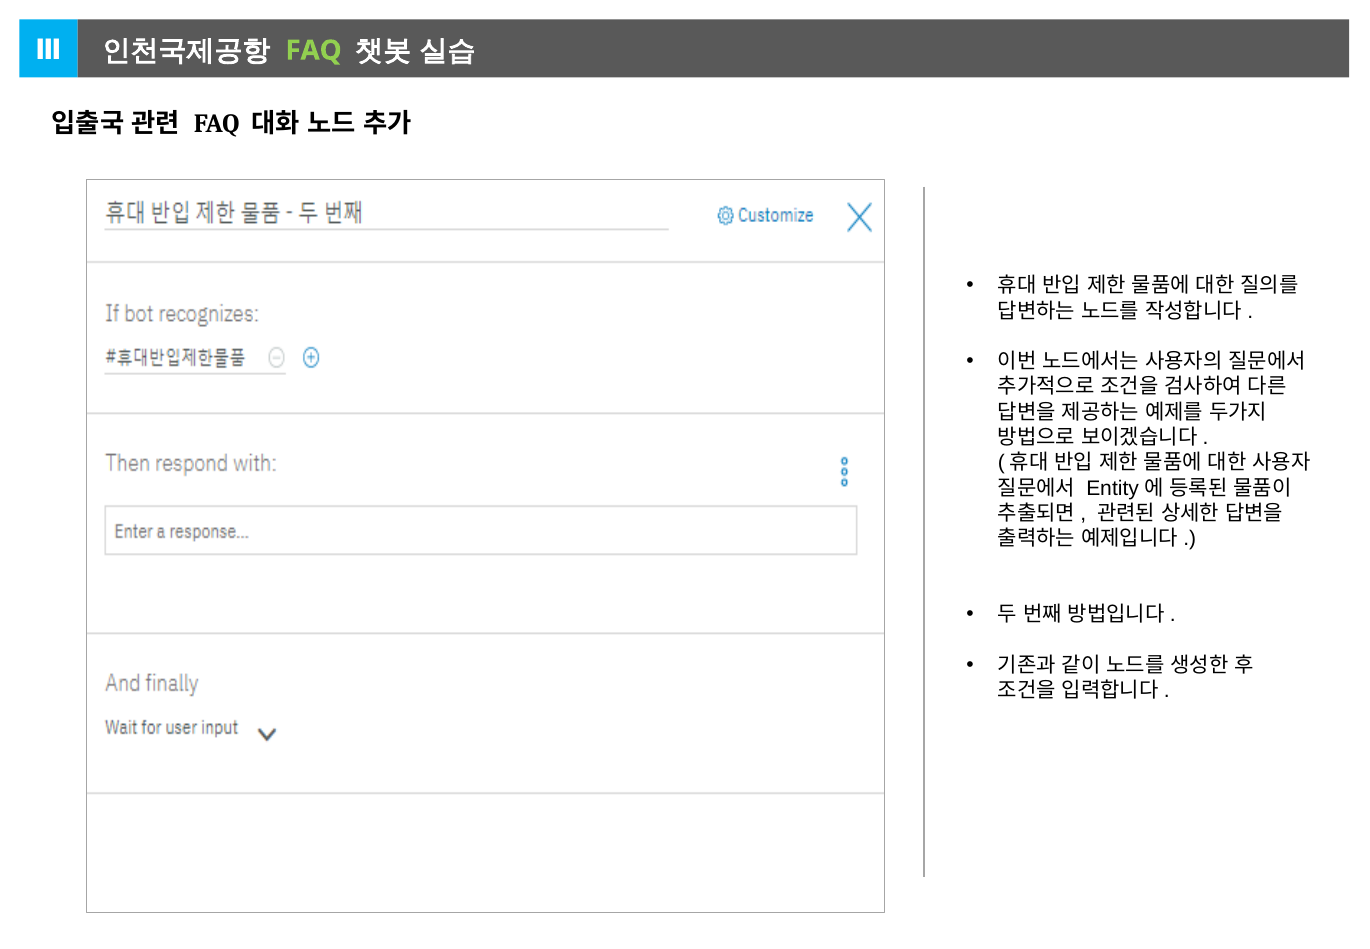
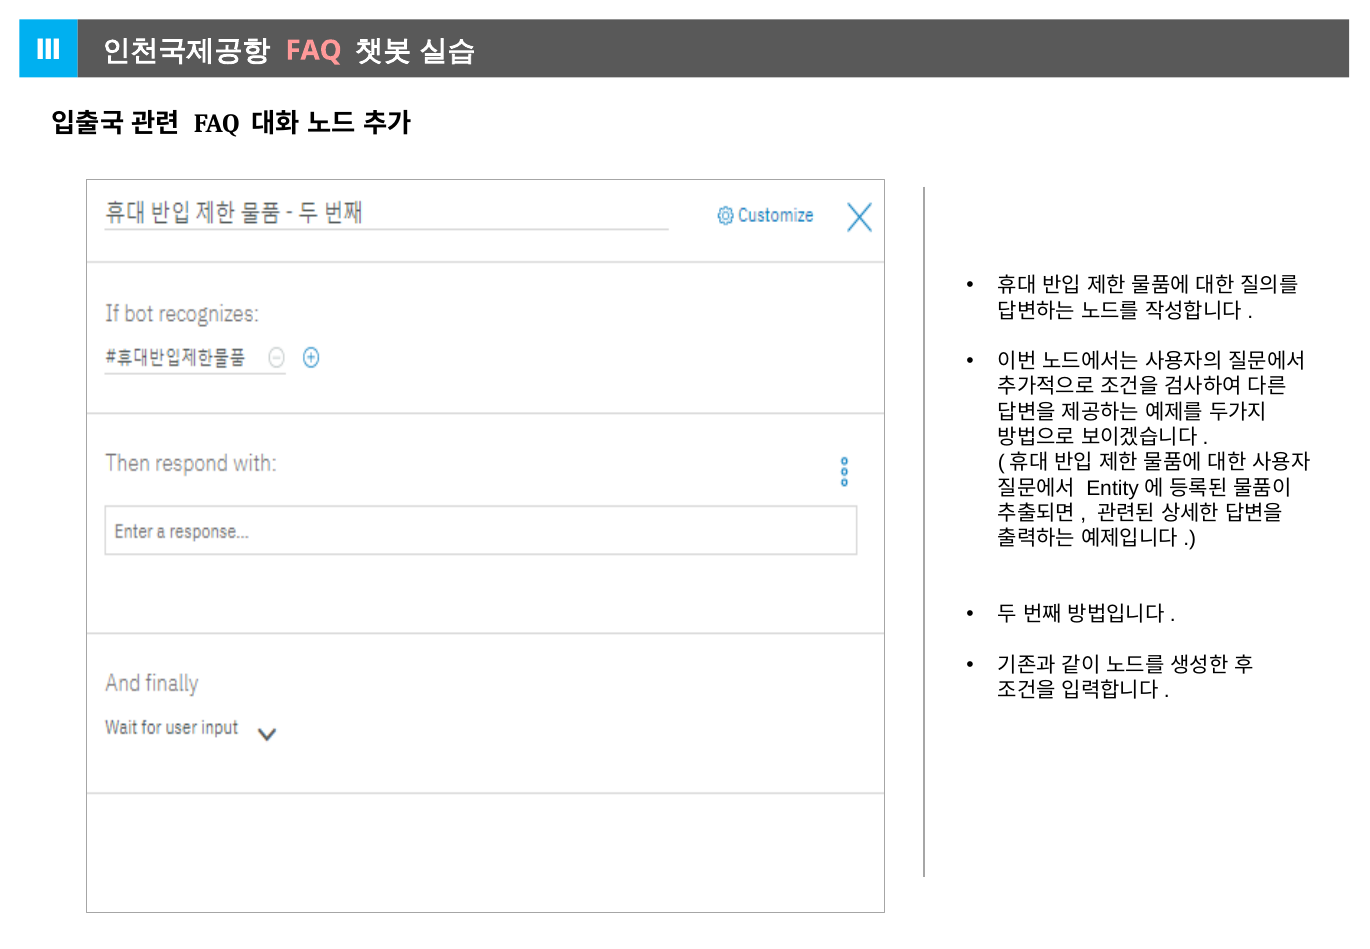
FAQ colour: light green -> pink (314, 50)
